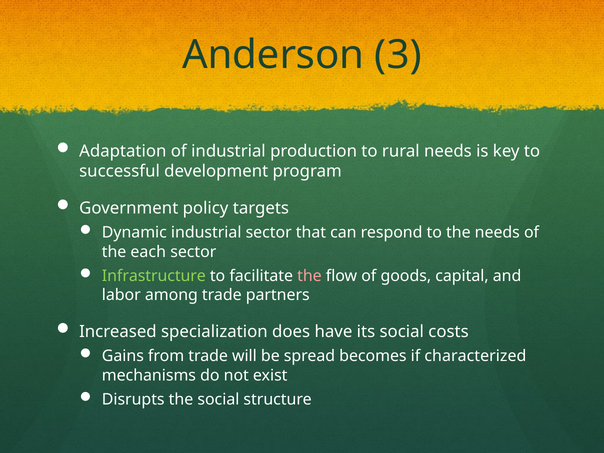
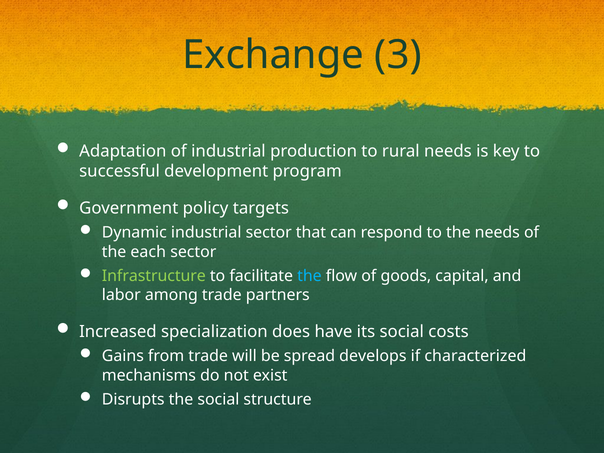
Anderson: Anderson -> Exchange (273, 55)
the colour: pink -> light blue (309, 276)
becomes: becomes -> develops (373, 356)
